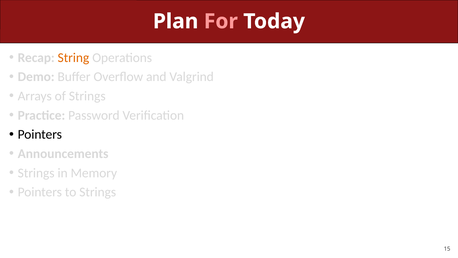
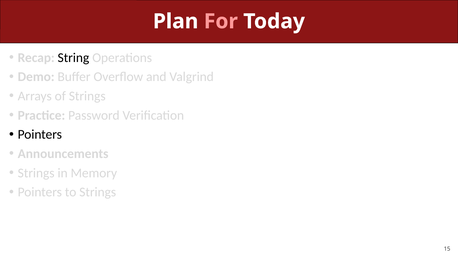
String colour: orange -> black (73, 58)
